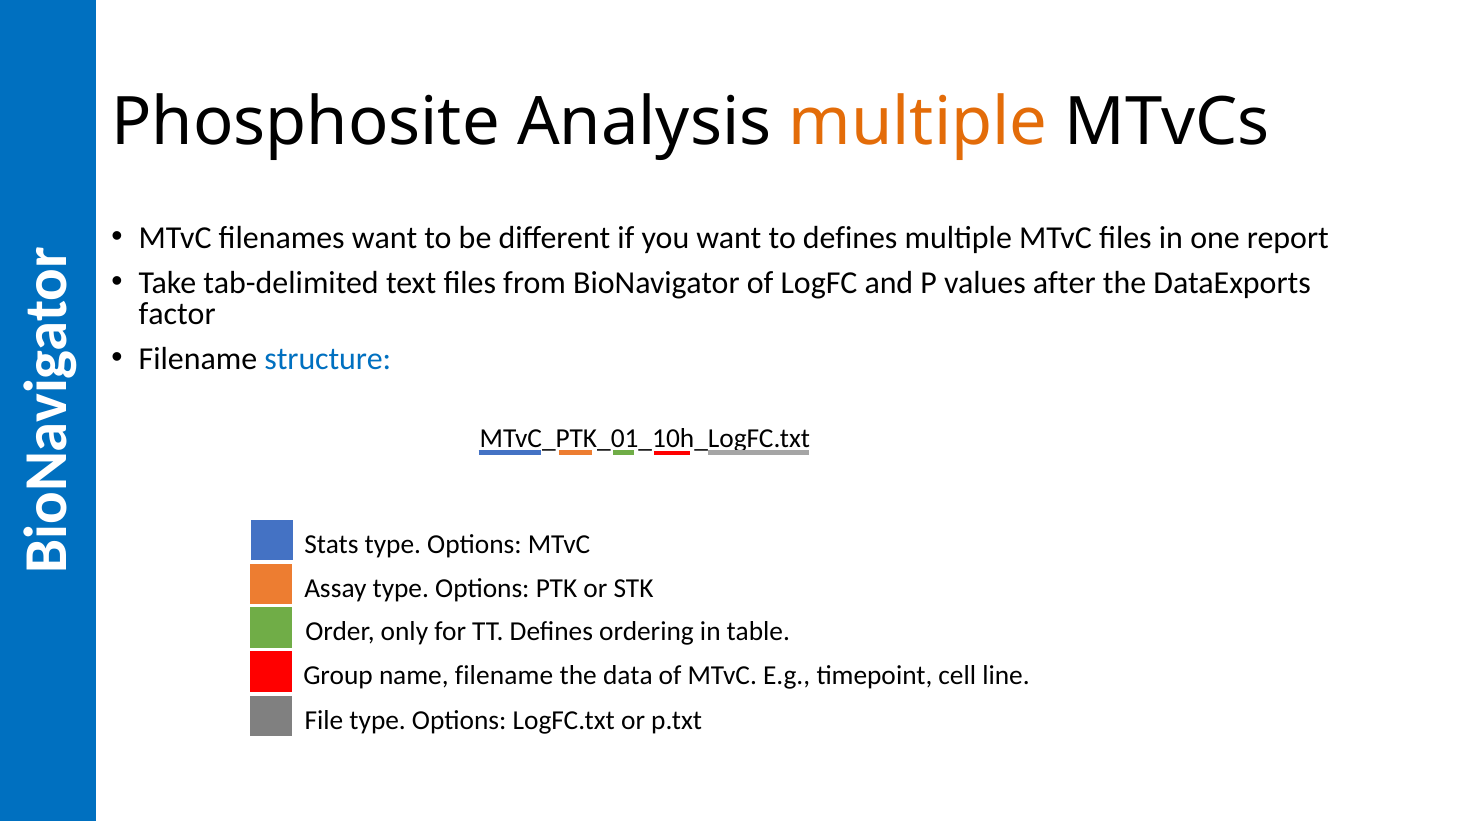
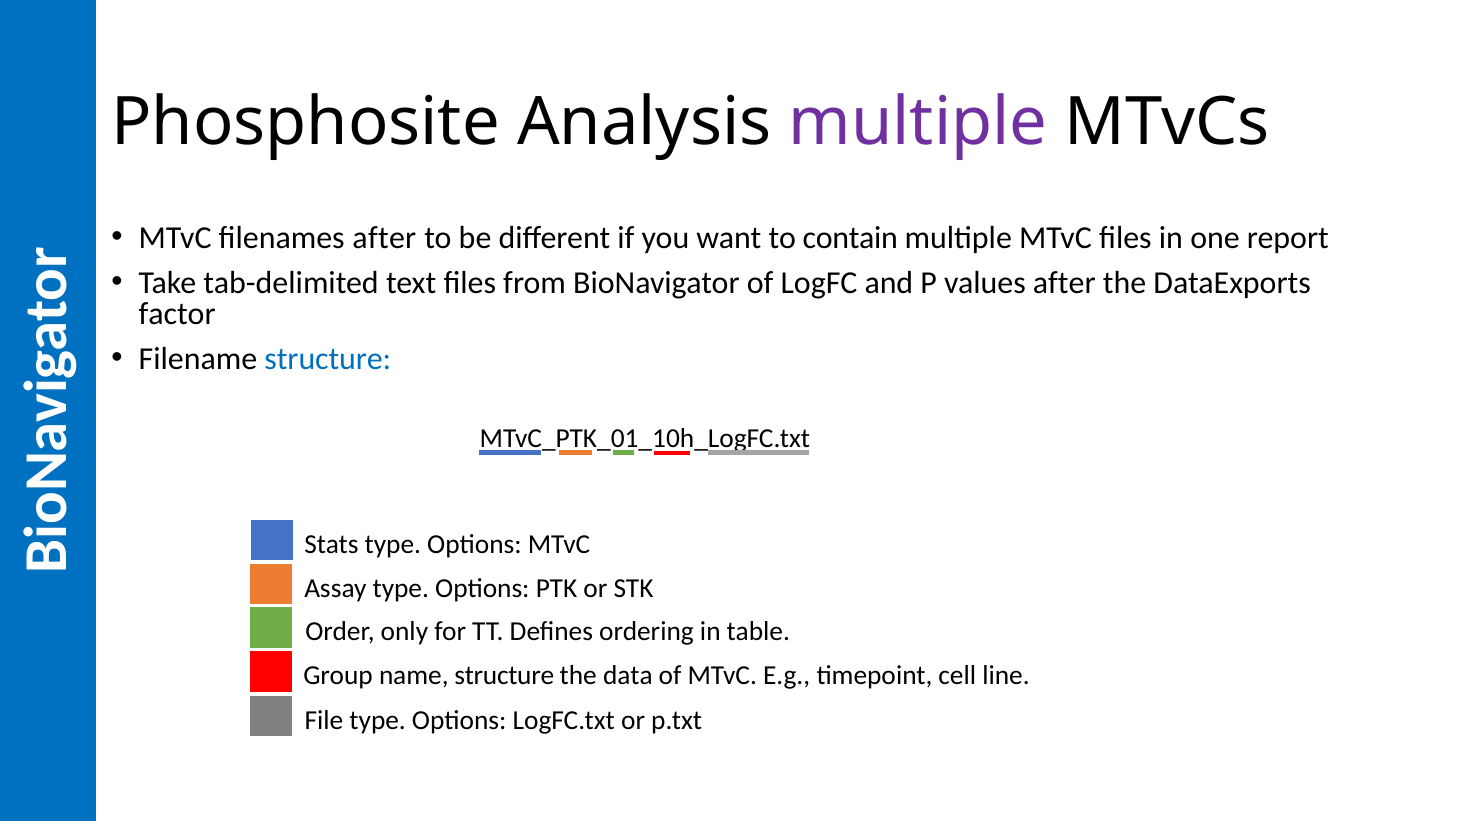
multiple colour: orange -> purple (918, 123)
filenames want: want -> after (384, 238)
to defines: defines -> contain (850, 238)
name filename: filename -> structure (504, 676)
